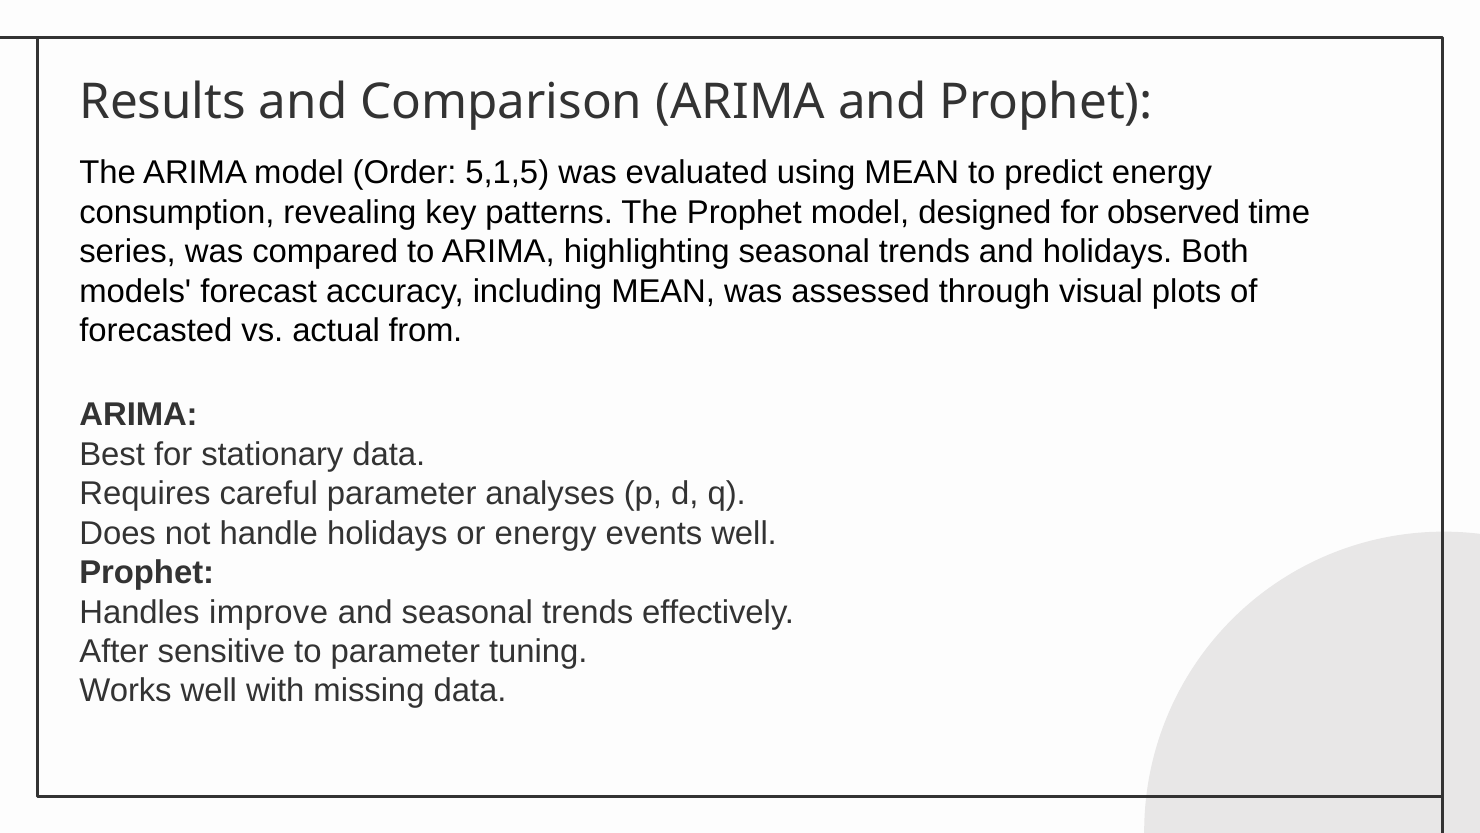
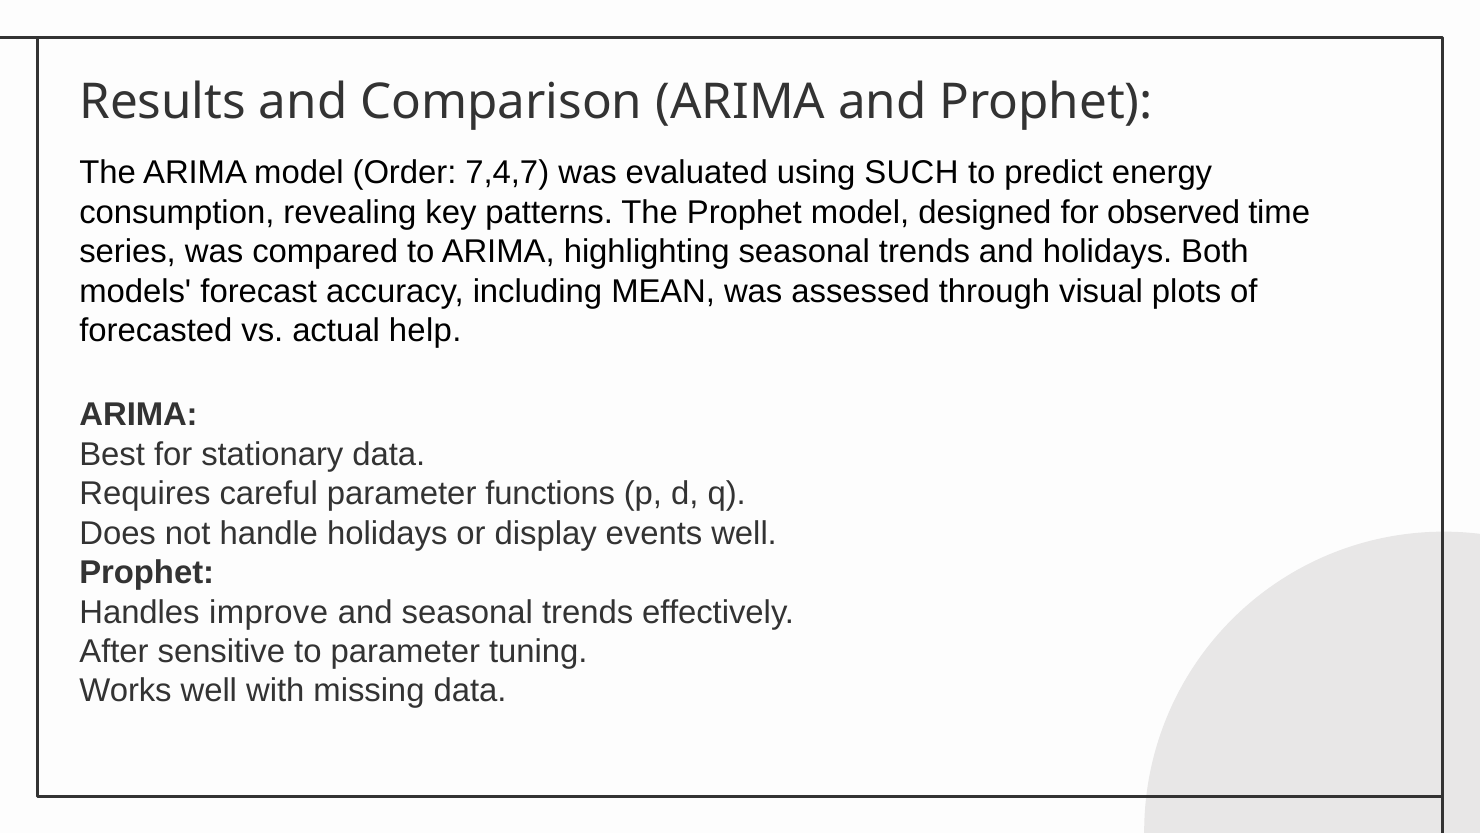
5,1,5: 5,1,5 -> 7,4,7 (507, 173)
using MEAN: MEAN -> SUCH (911, 173)
from: from -> help (425, 331)
analyses: analyses -> functions (550, 493)
or energy: energy -> display (546, 533)
